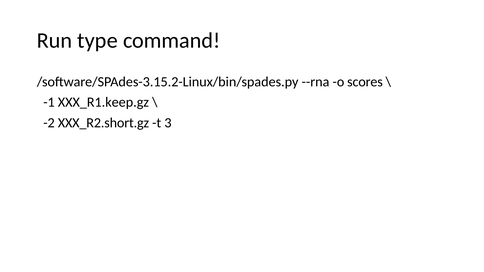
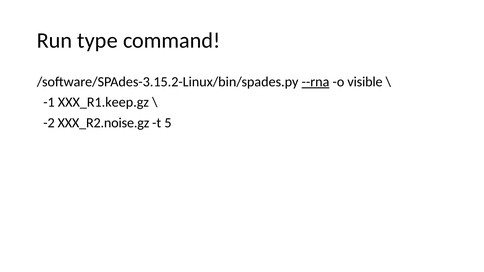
--rna underline: none -> present (316, 82)
scores: scores -> visible (365, 82)
XXX_R2.short.gz: XXX_R2.short.gz -> XXX_R2.noise.gz (103, 123)
3: 3 -> 5 (168, 123)
